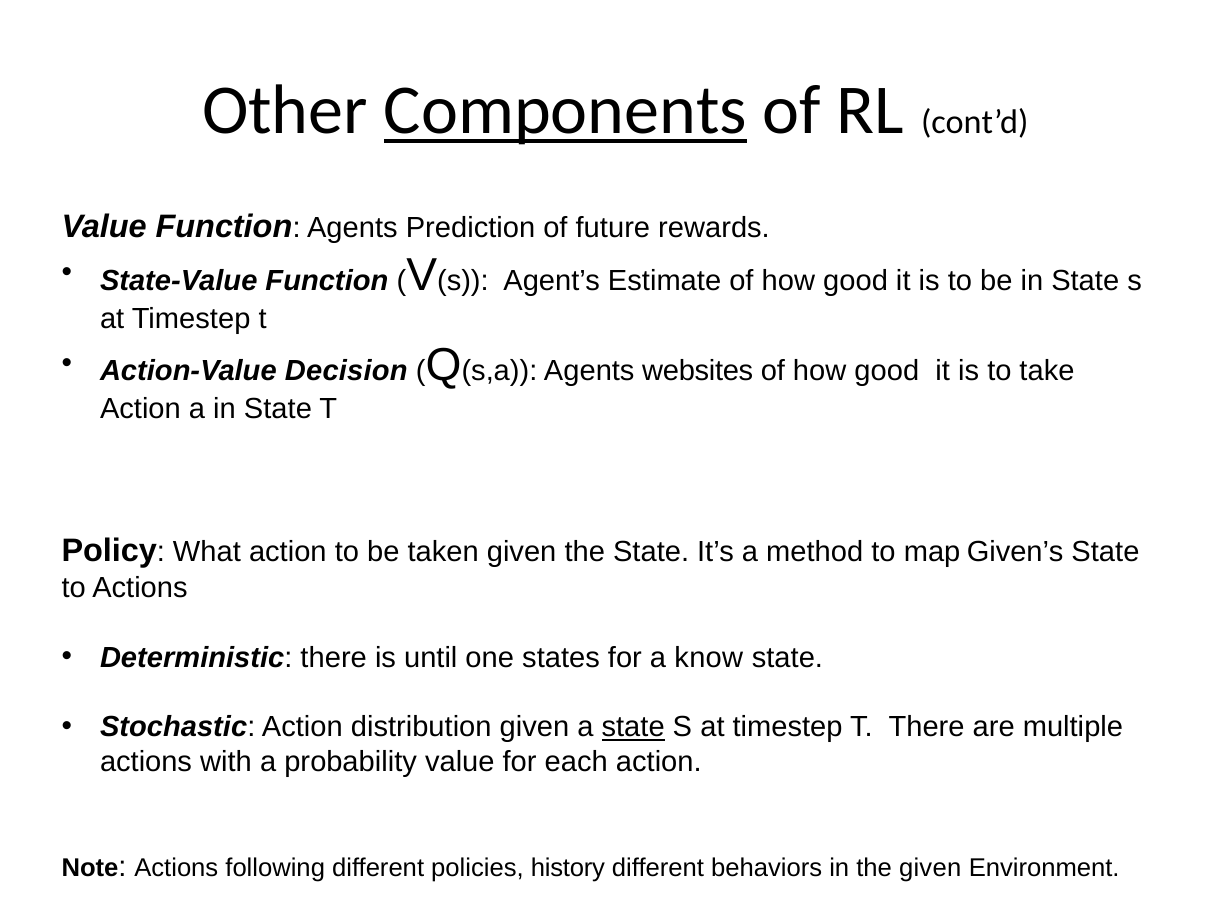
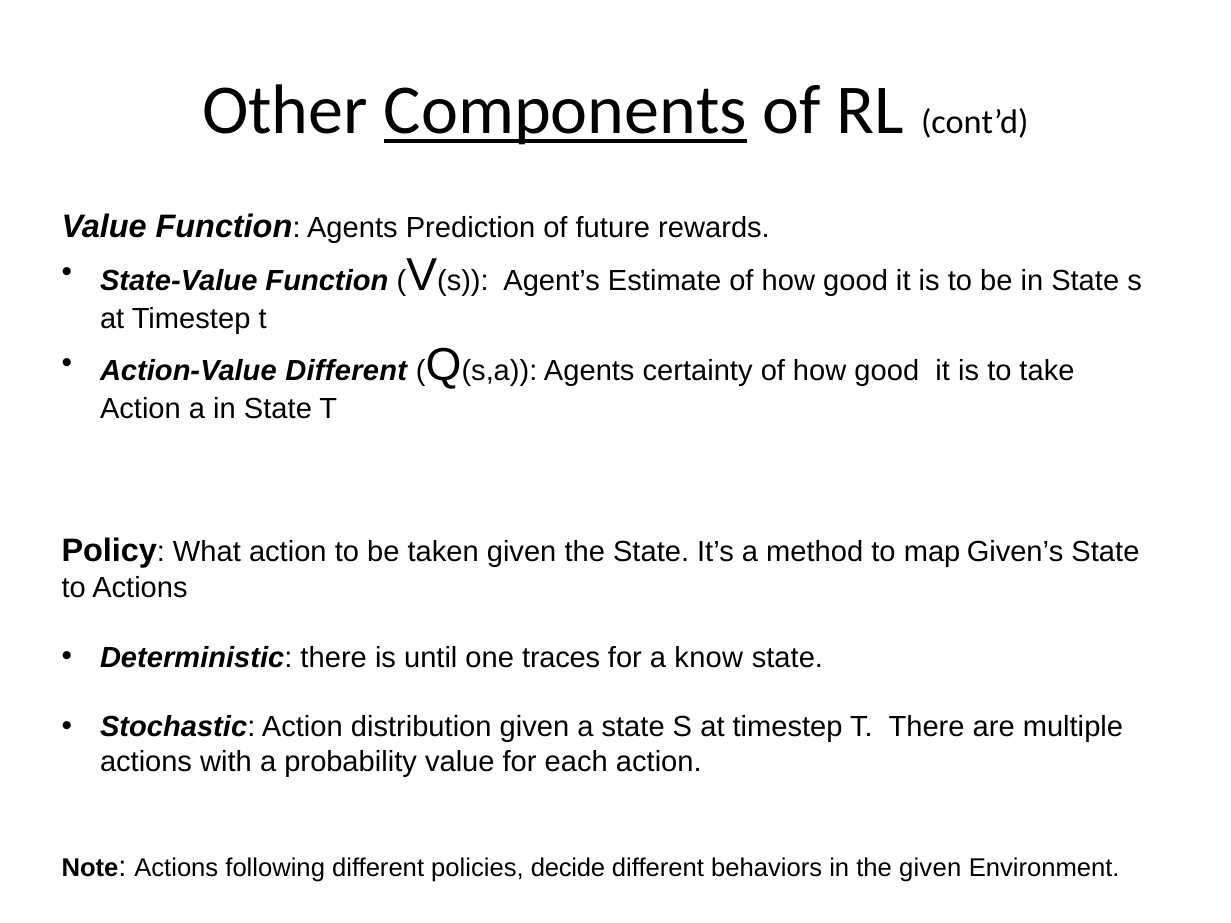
Action-Value Decision: Decision -> Different (346, 371)
websites: websites -> certainty (698, 371)
states: states -> traces (561, 658)
state underline: present -> none (633, 727)
history: history -> decide (568, 868)
